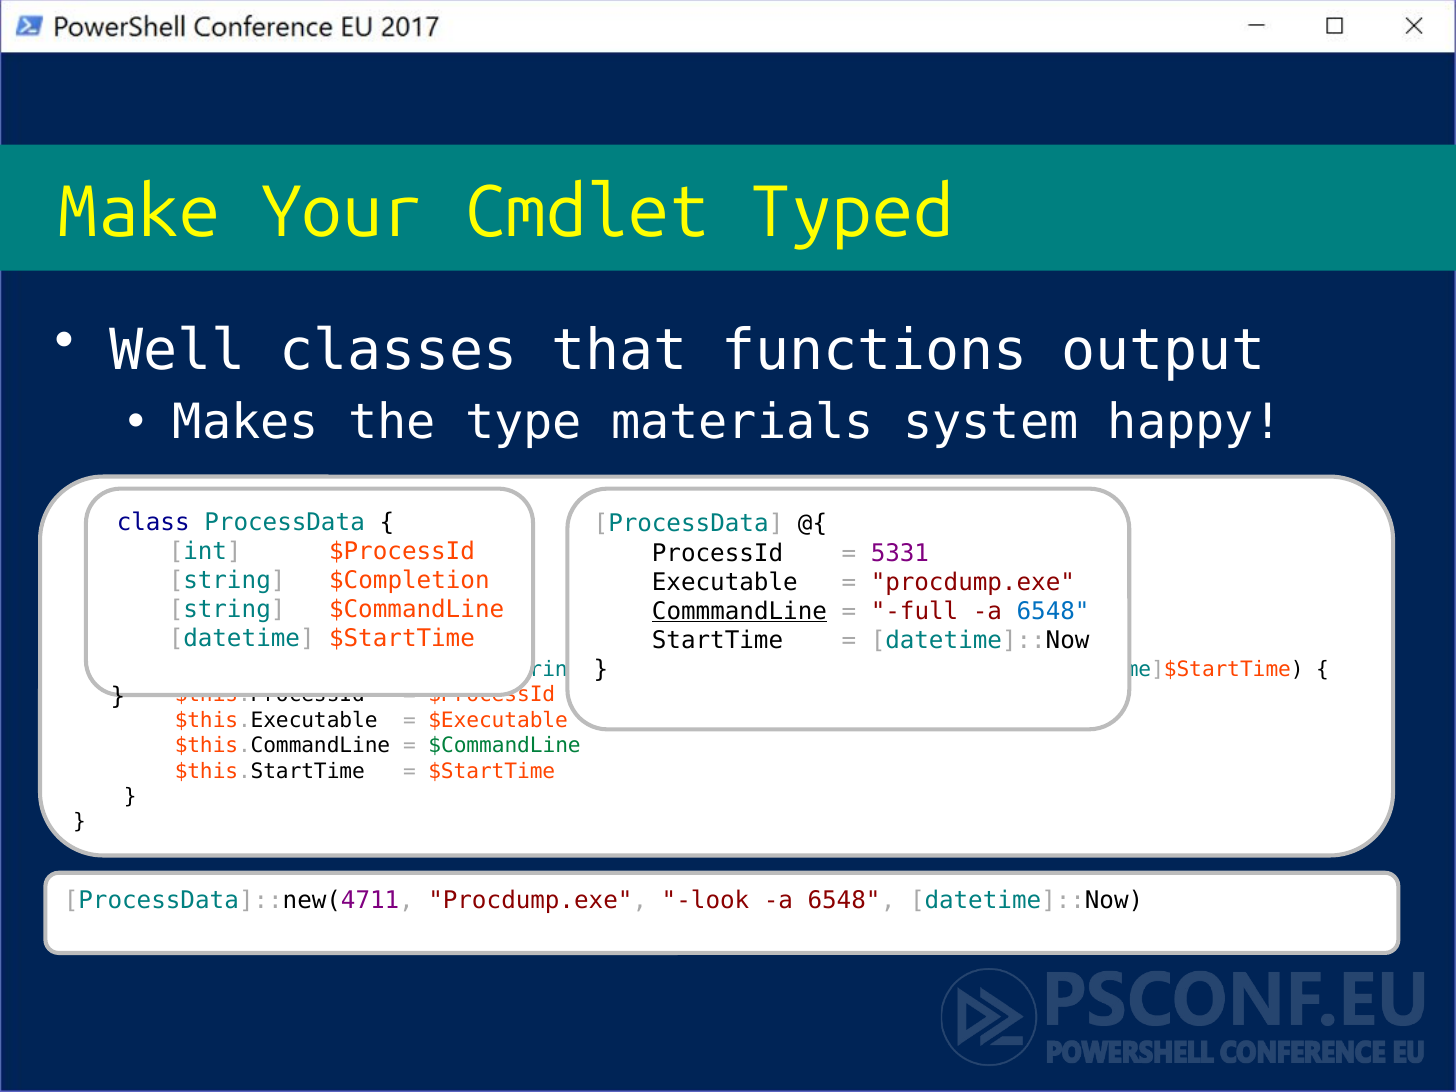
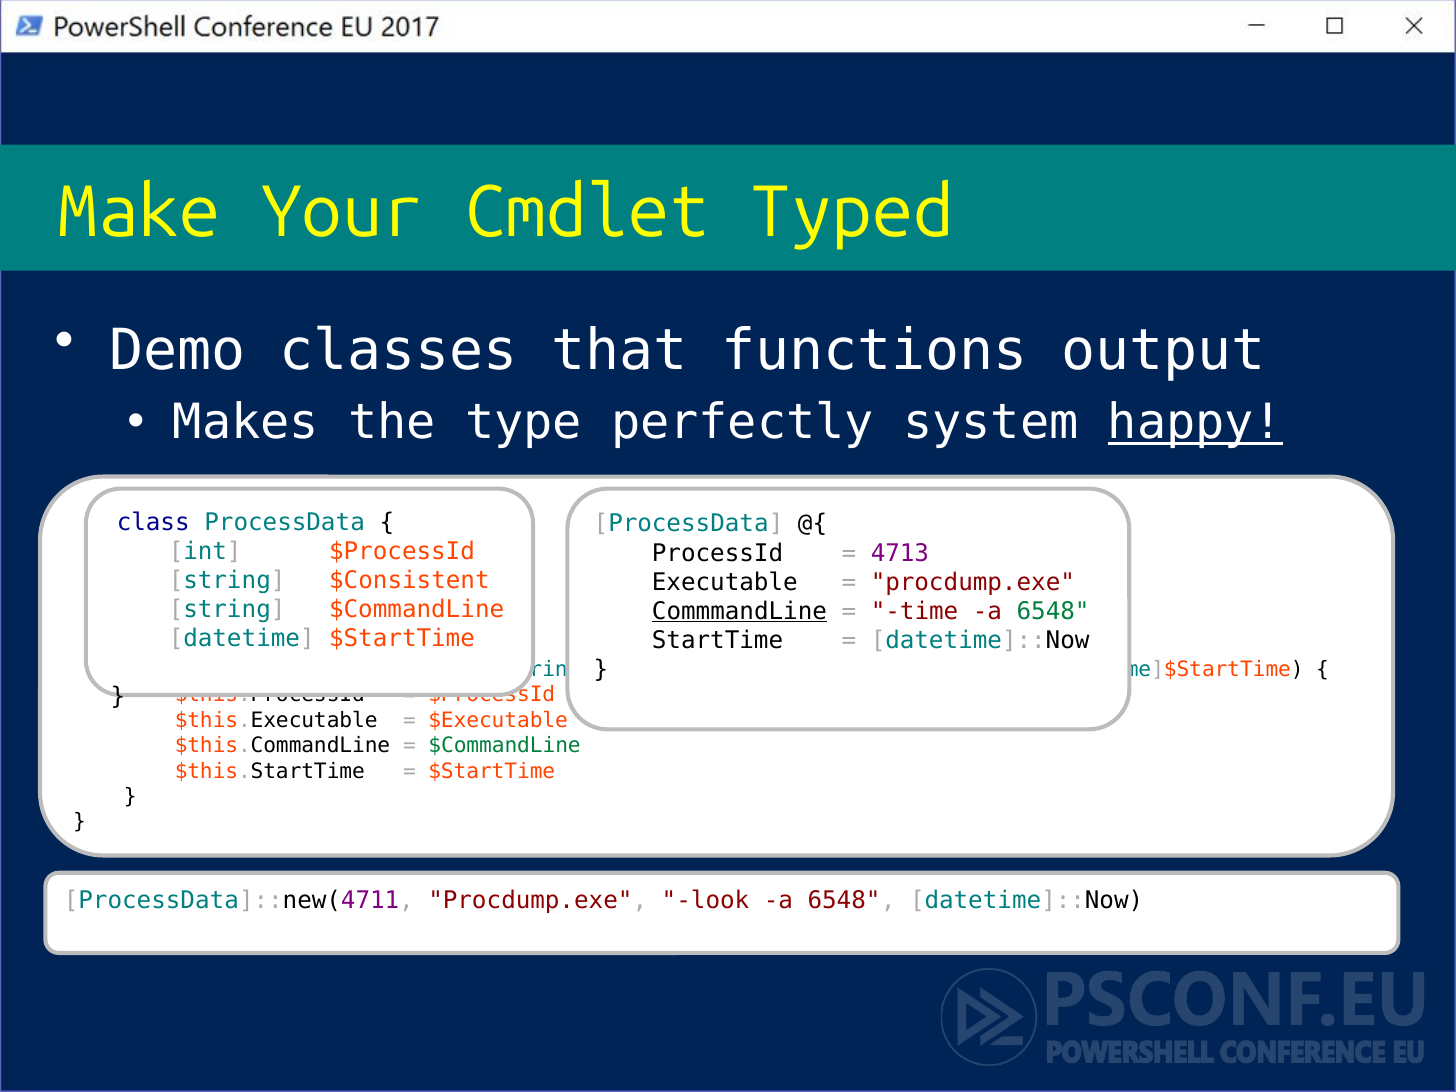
Well: Well -> Demo (177, 350)
materials: materials -> perfectly (743, 423)
happy underline: none -> present (1195, 423)
5331: 5331 -> 4713 (900, 553)
$Completion: $Completion -> $Consistent (409, 580)
full: full -> time (915, 611)
6548 colour: blue -> green (1053, 611)
